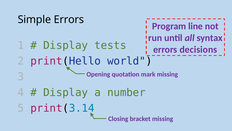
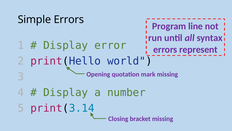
tests: tests -> error (110, 45)
decisions: decisions -> represent (198, 49)
